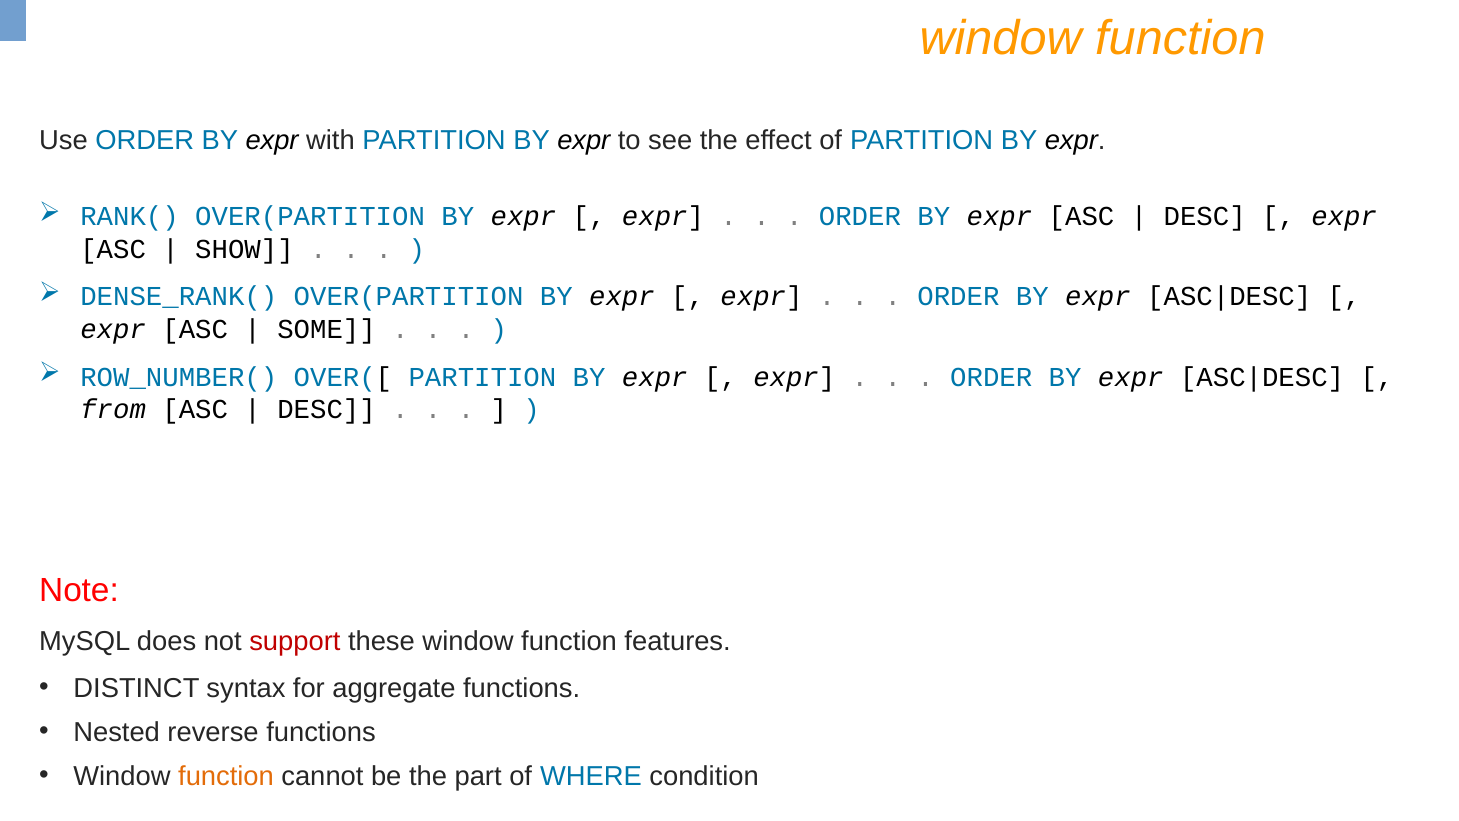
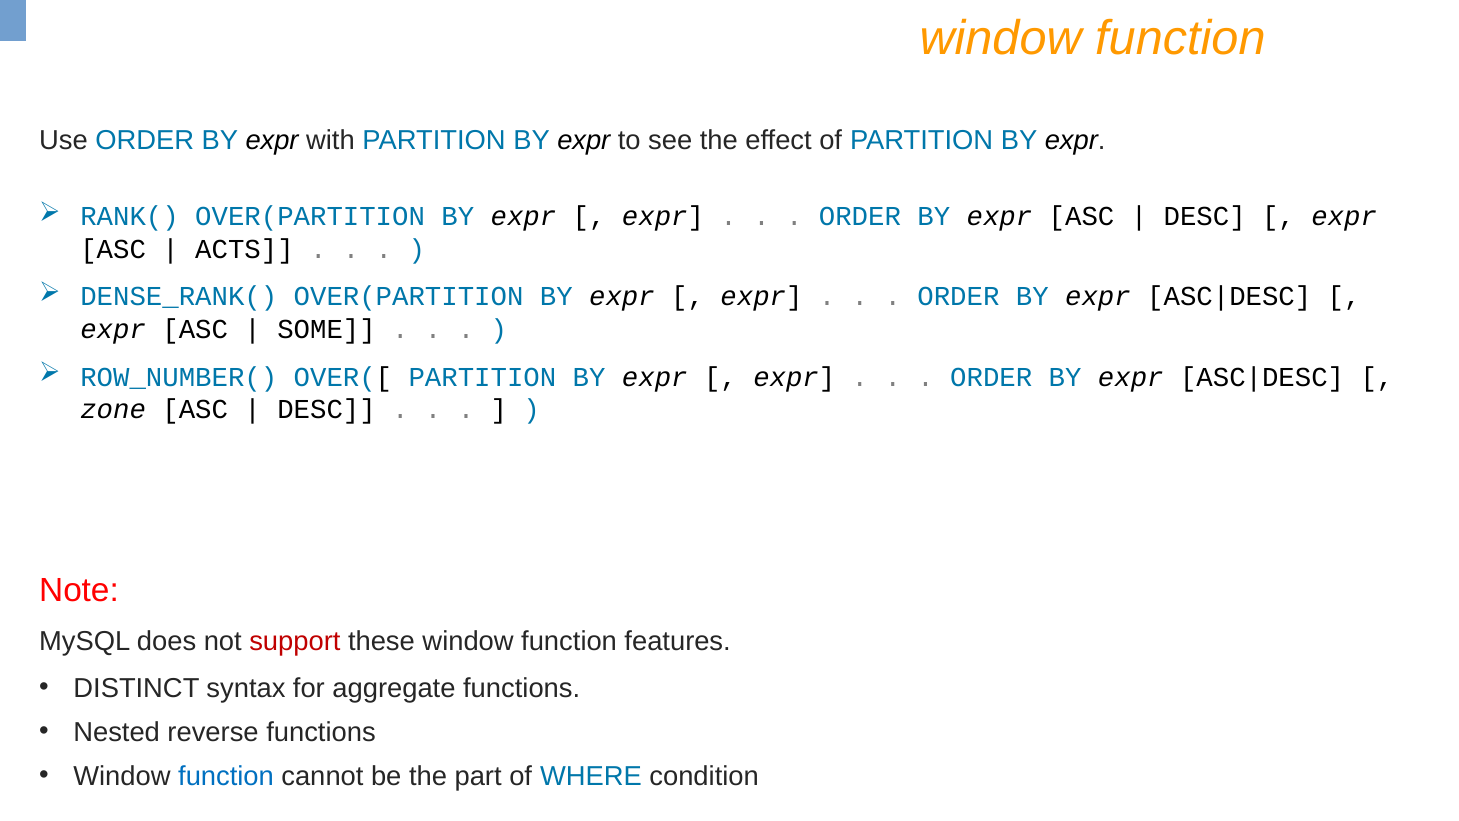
SHOW: SHOW -> ACTS (244, 249)
from: from -> zone (113, 410)
function colour: orange -> blue (226, 776)
